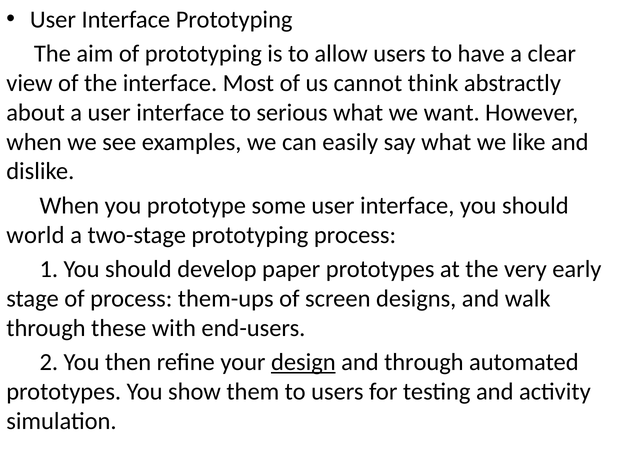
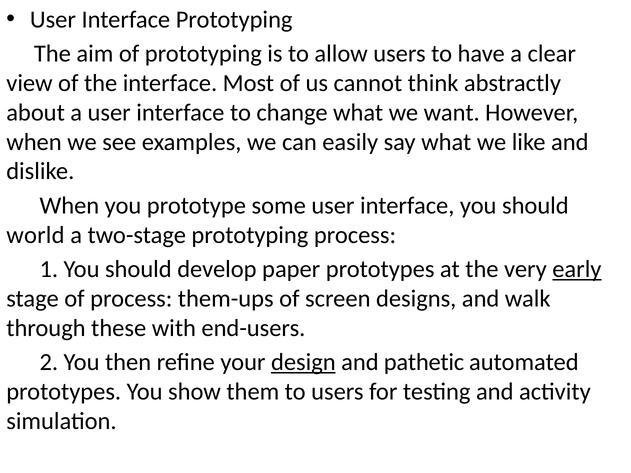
serious: serious -> change (292, 113)
early underline: none -> present (577, 269)
and through: through -> pathetic (424, 363)
